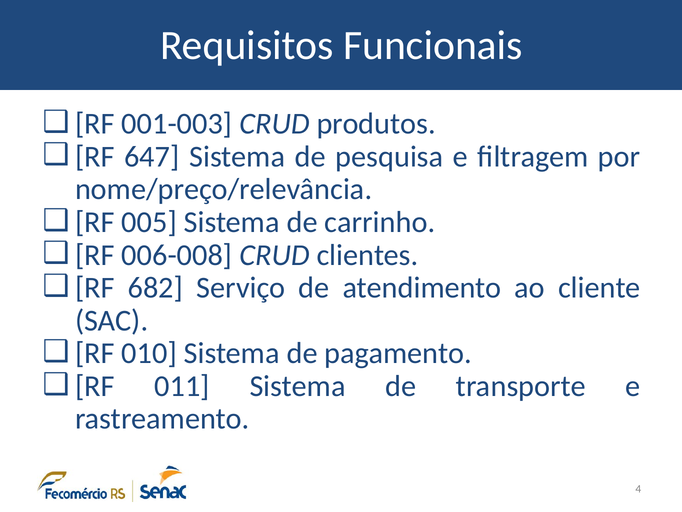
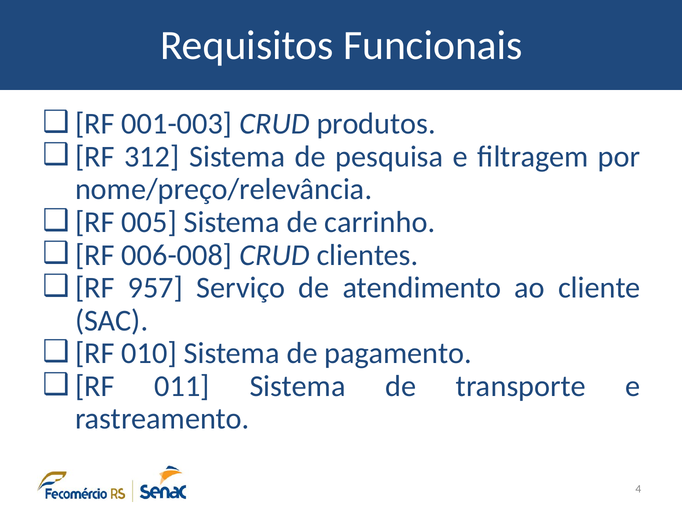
647: 647 -> 312 (152, 156)
682: 682 -> 957 (155, 287)
